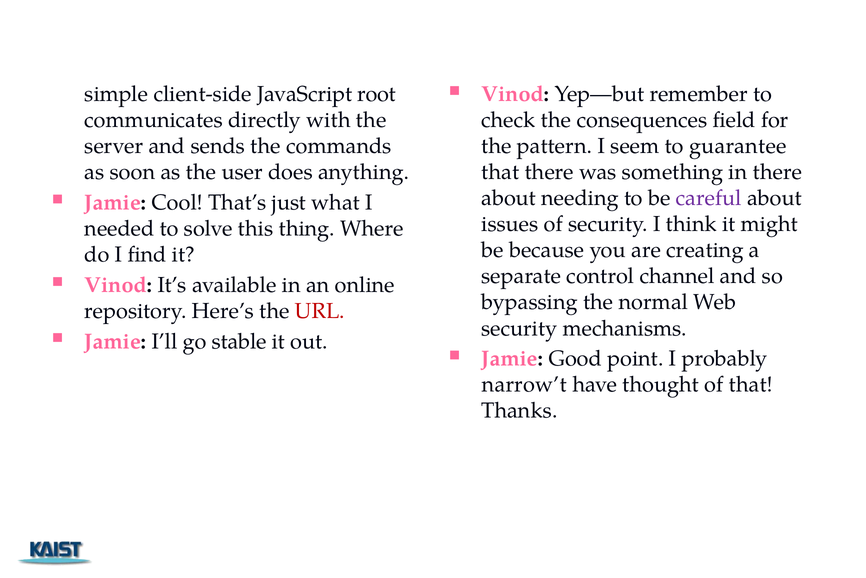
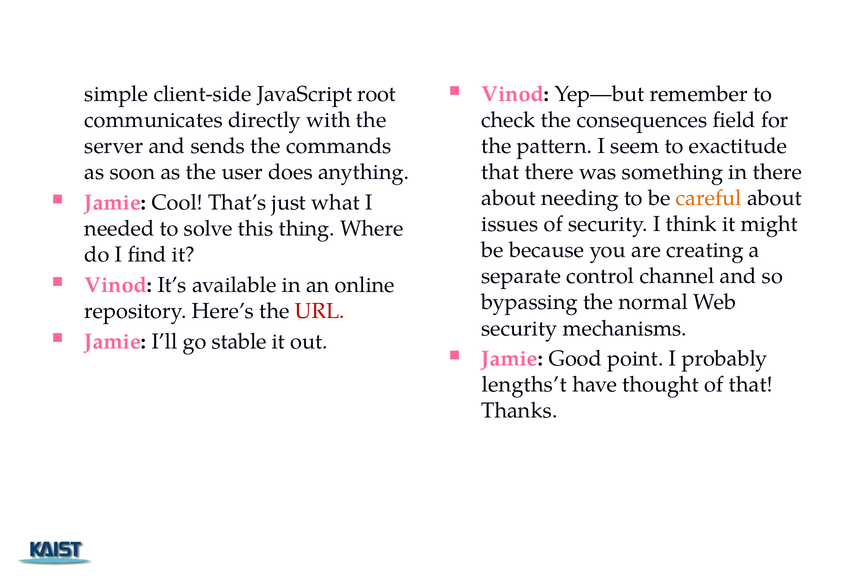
guarantee: guarantee -> exactitude (738, 146)
careful colour: purple -> orange (709, 198)
narrow’t: narrow’t -> lengths’t (524, 384)
